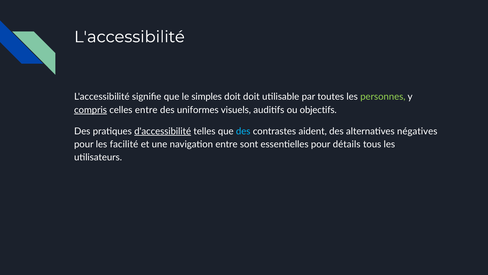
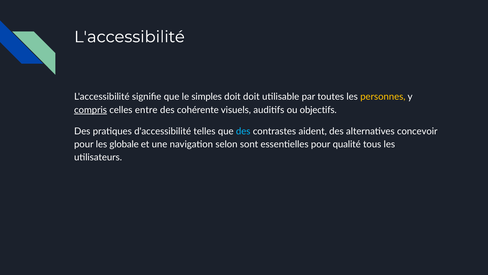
personnes colour: light green -> yellow (383, 97)
uniformes: uniformes -> cohérente (198, 110)
d'accessibilité underline: present -> none (163, 131)
négatives: négatives -> concevoir (417, 131)
facilité: facilité -> globale (124, 144)
navigation entre: entre -> selon (226, 144)
détails: détails -> qualité (347, 144)
